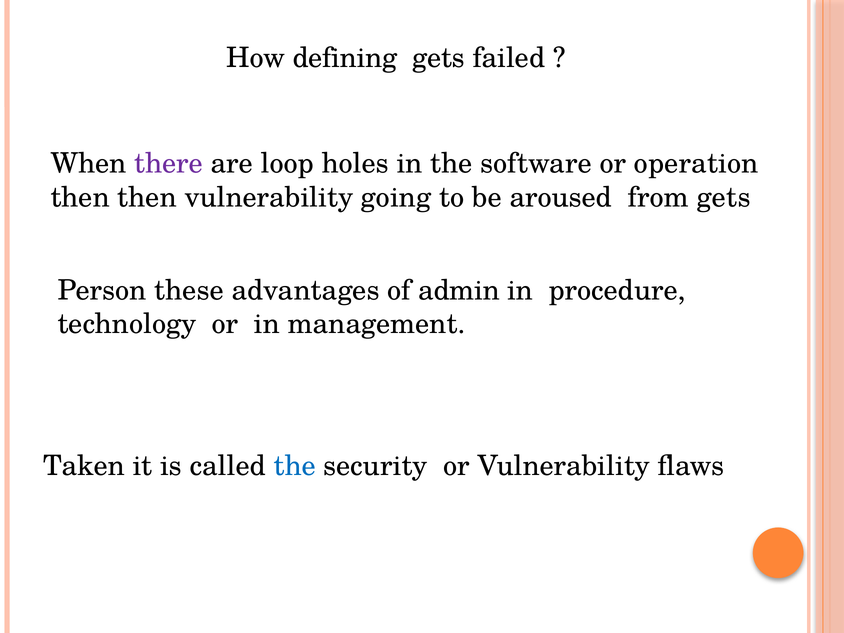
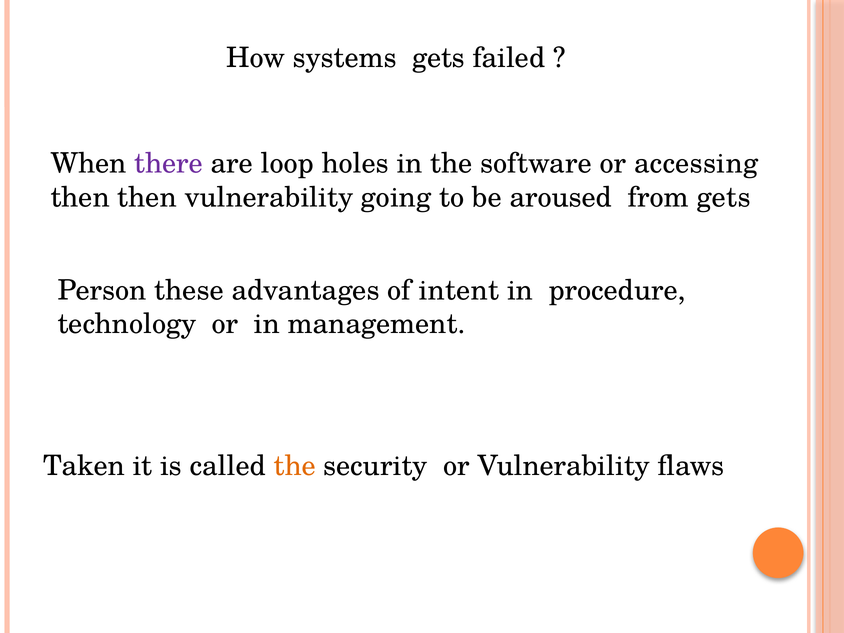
defining: defining -> systems (345, 58)
operation: operation -> accessing (696, 164)
admin: admin -> intent (459, 290)
the colour: blue -> orange (295, 466)
